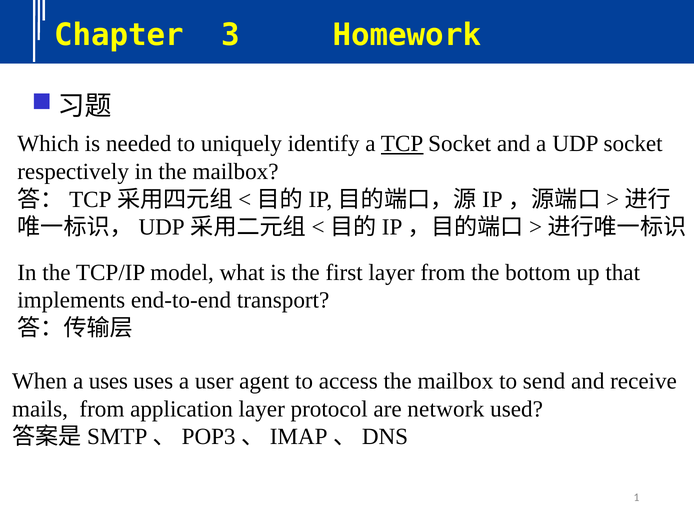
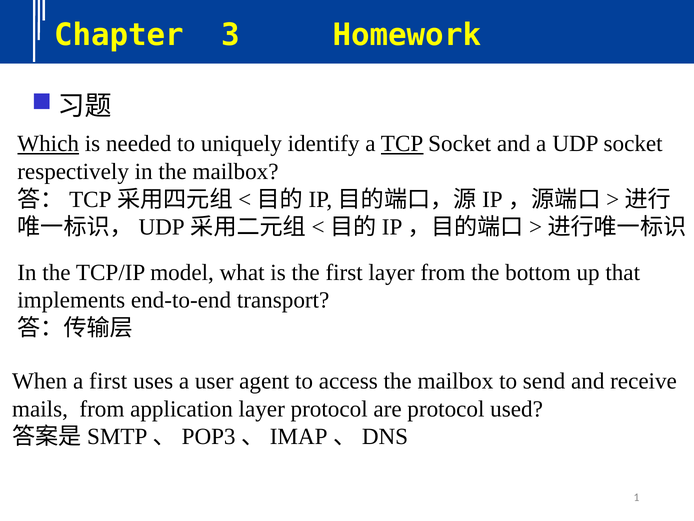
Which underline: none -> present (48, 144)
a uses: uses -> first (108, 381)
are network: network -> protocol (446, 409)
